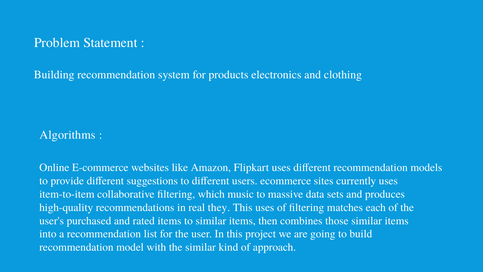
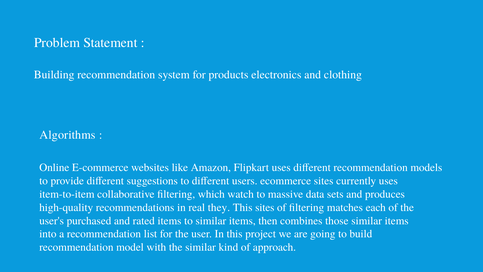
music: music -> watch (241, 194)
This uses: uses -> sites (265, 207)
